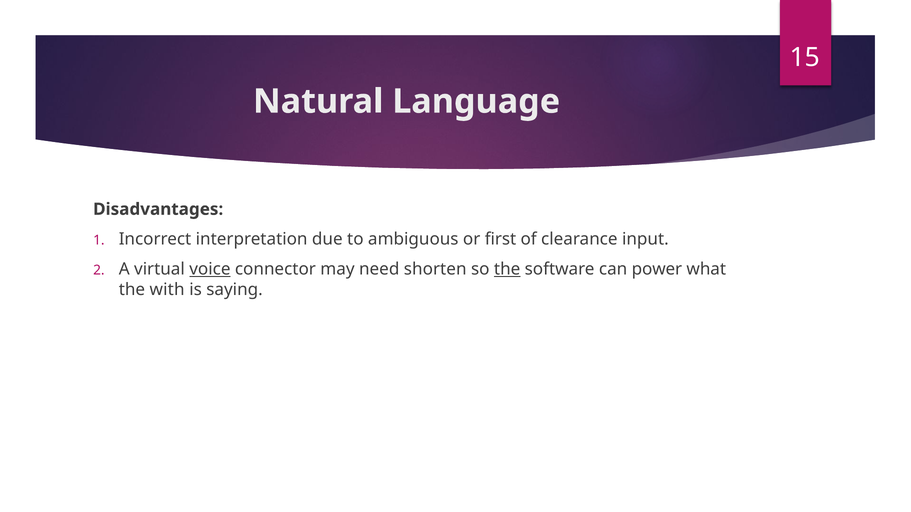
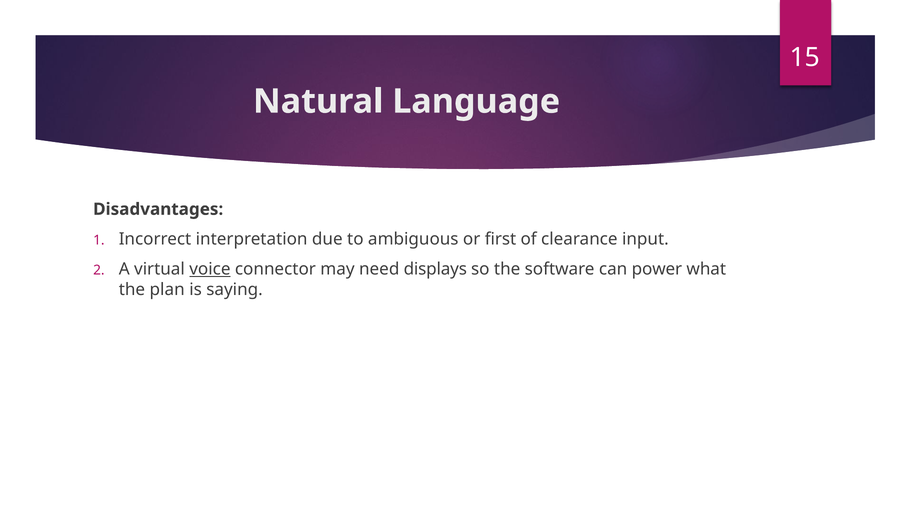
shorten: shorten -> displays (435, 269)
the underline: present -> none (507, 269)
with: with -> plan (167, 290)
